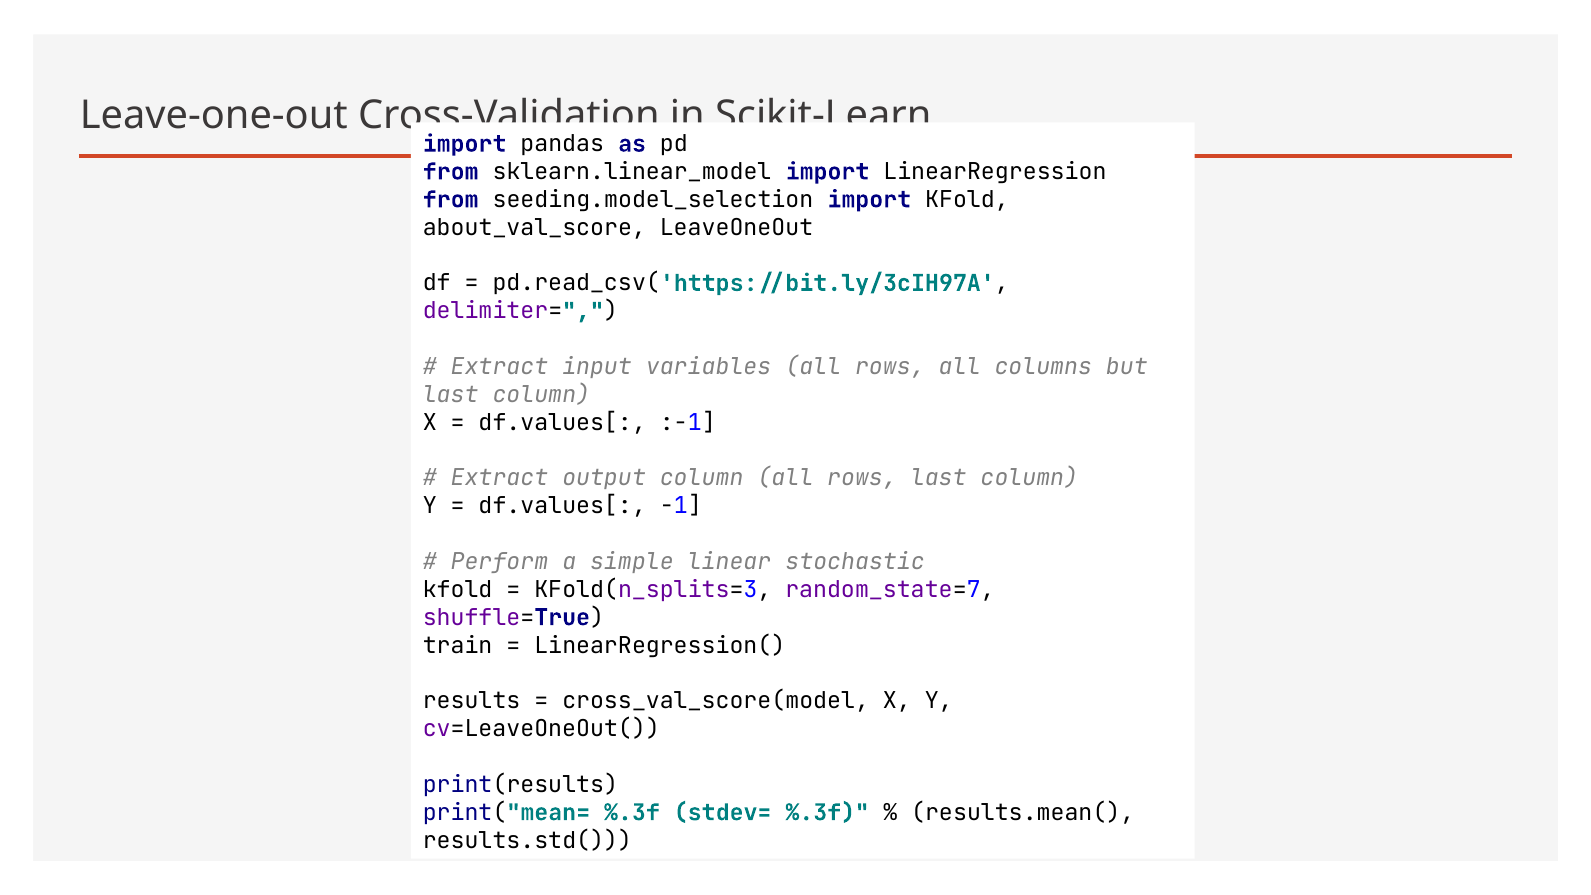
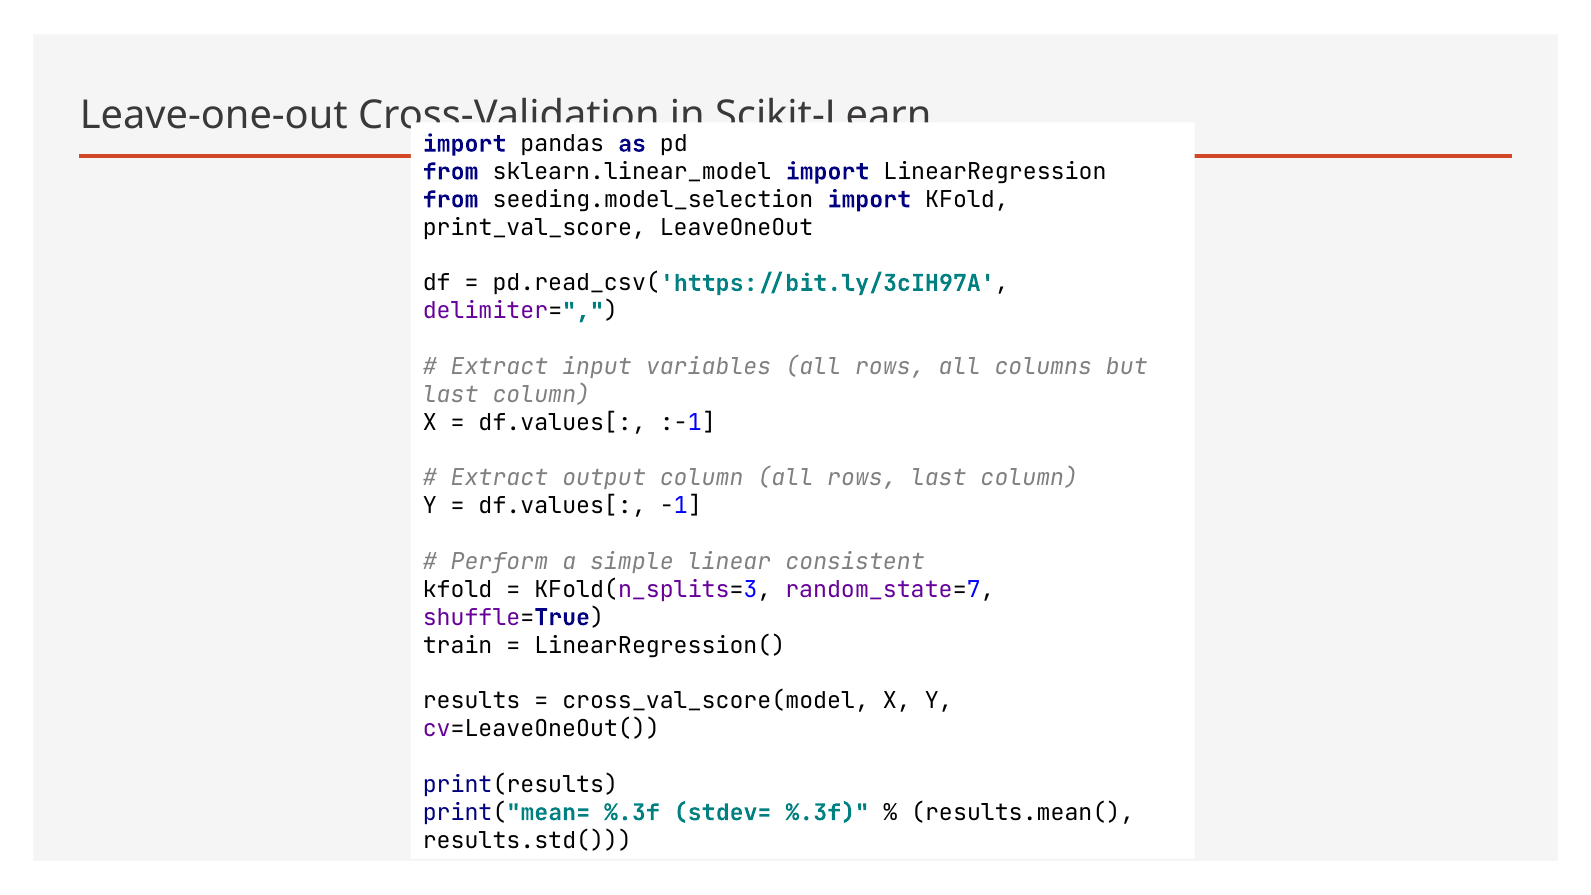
about_val_score: about_val_score -> print_val_score (534, 227)
stochastic: stochastic -> consistent (855, 562)
